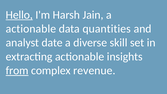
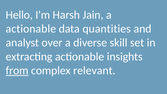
Hello underline: present -> none (19, 15)
date: date -> over (52, 43)
revenue: revenue -> relevant (94, 70)
